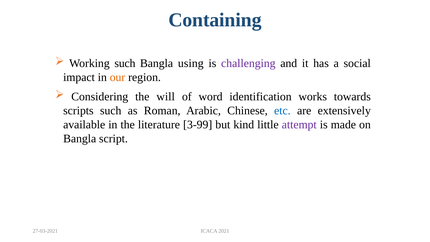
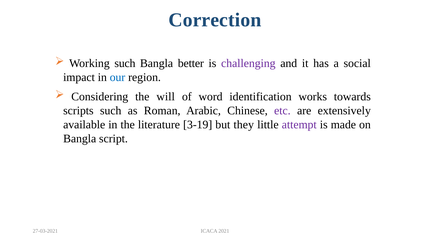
Containing: Containing -> Correction (215, 20)
using: using -> better (191, 63)
our colour: orange -> blue (118, 77)
etc colour: blue -> purple (282, 111)
3-99: 3-99 -> 3-19 (198, 125)
kind: kind -> they (244, 125)
